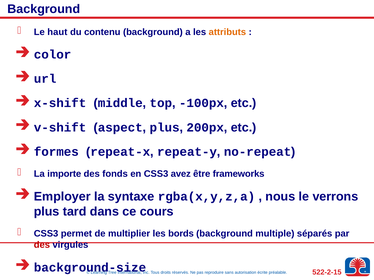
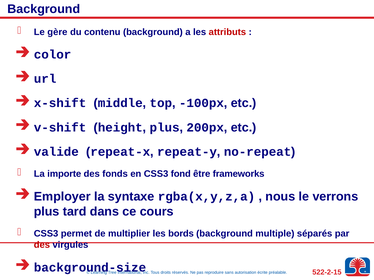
haut: haut -> gère (57, 32)
attributs colour: orange -> red (227, 32)
aspect: aspect -> height (120, 128)
formes: formes -> valide (56, 152)
avez: avez -> fond (181, 174)
